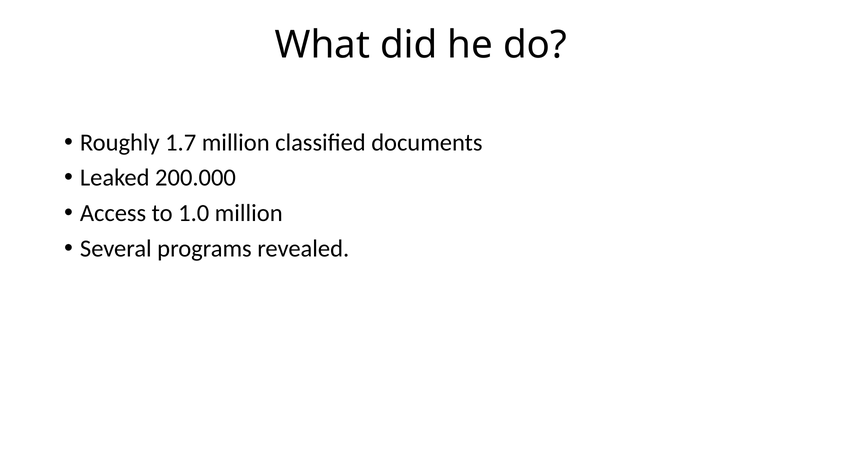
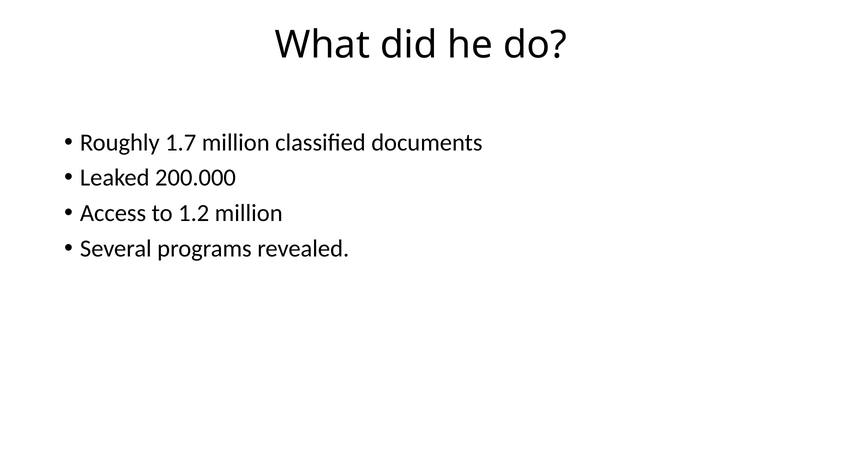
1.0: 1.0 -> 1.2 (194, 213)
